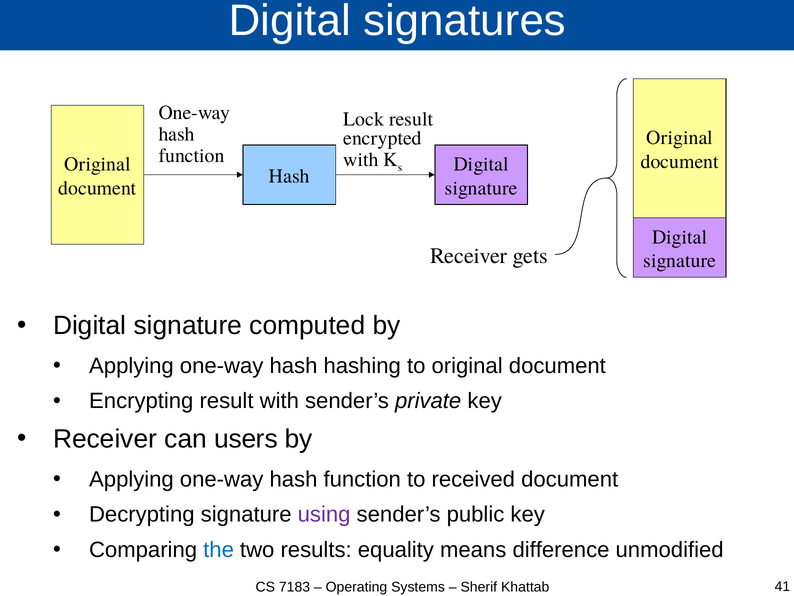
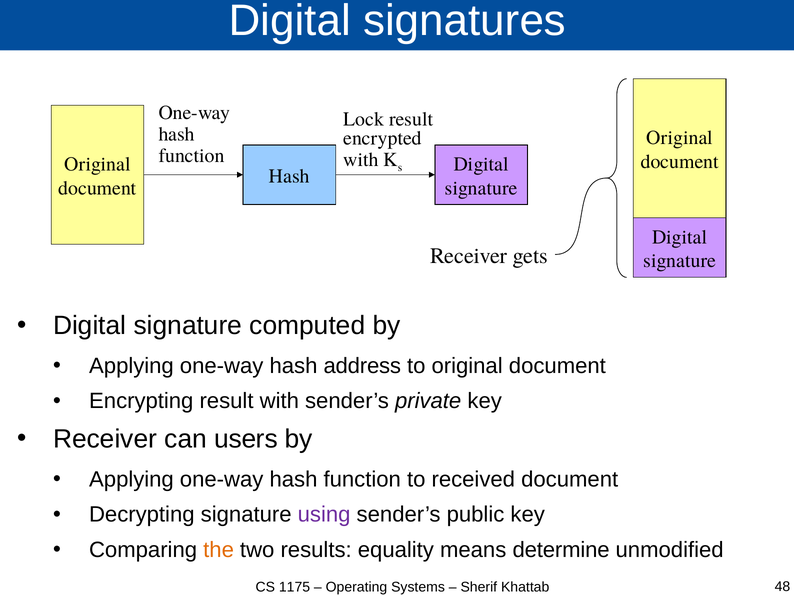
hashing: hashing -> address (362, 366)
the colour: blue -> orange (219, 549)
difference: difference -> determine (561, 549)
7183: 7183 -> 1175 (295, 586)
41: 41 -> 48 (782, 586)
